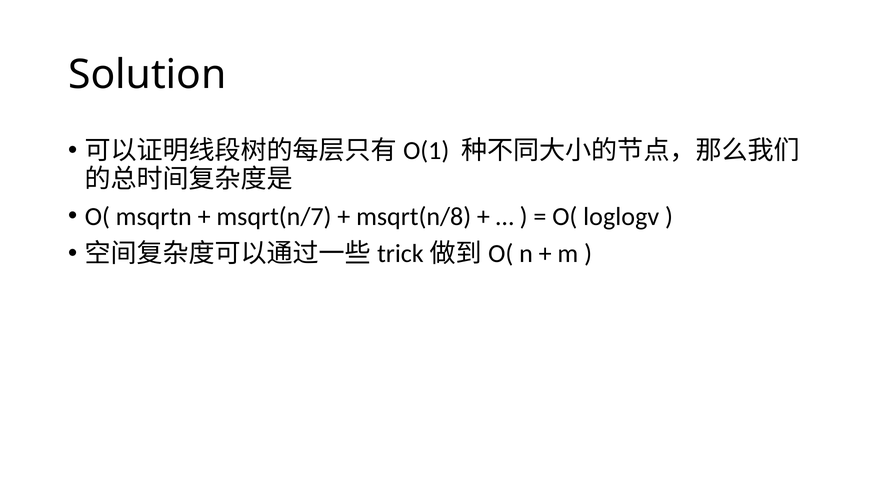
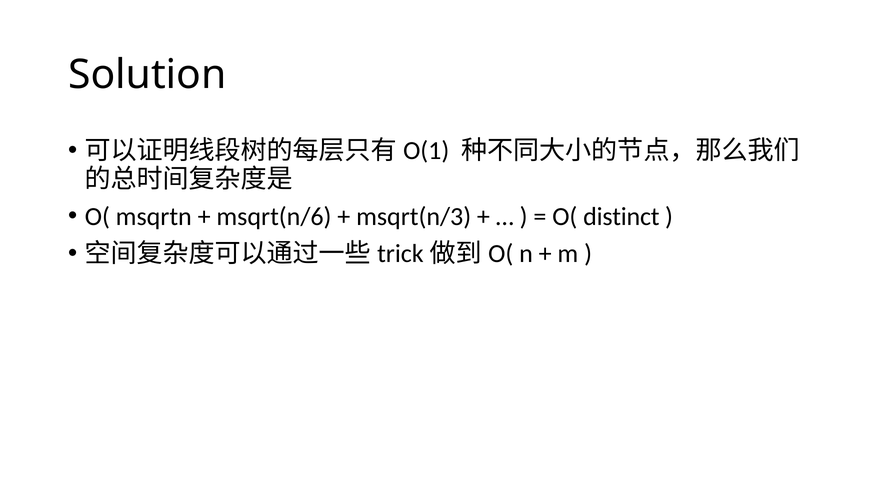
msqrt(n/7: msqrt(n/7 -> msqrt(n/6 (274, 217)
msqrt(n/8: msqrt(n/8 -> msqrt(n/3 (414, 217)
loglogv: loglogv -> distinct (621, 217)
